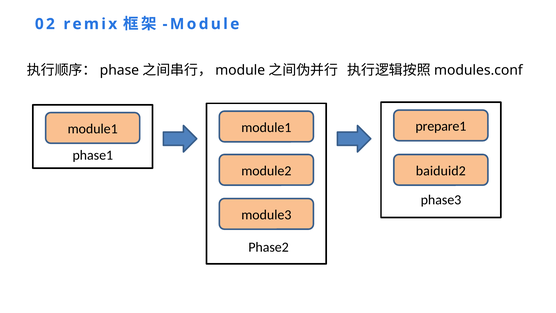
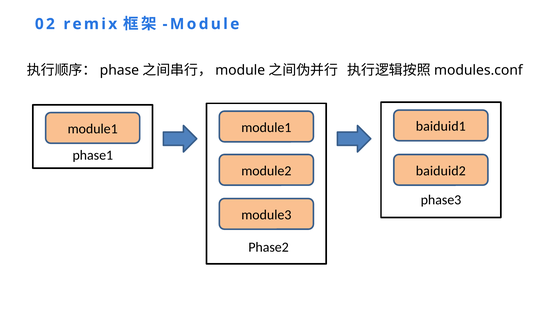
prepare1: prepare1 -> baiduid1 (441, 126)
